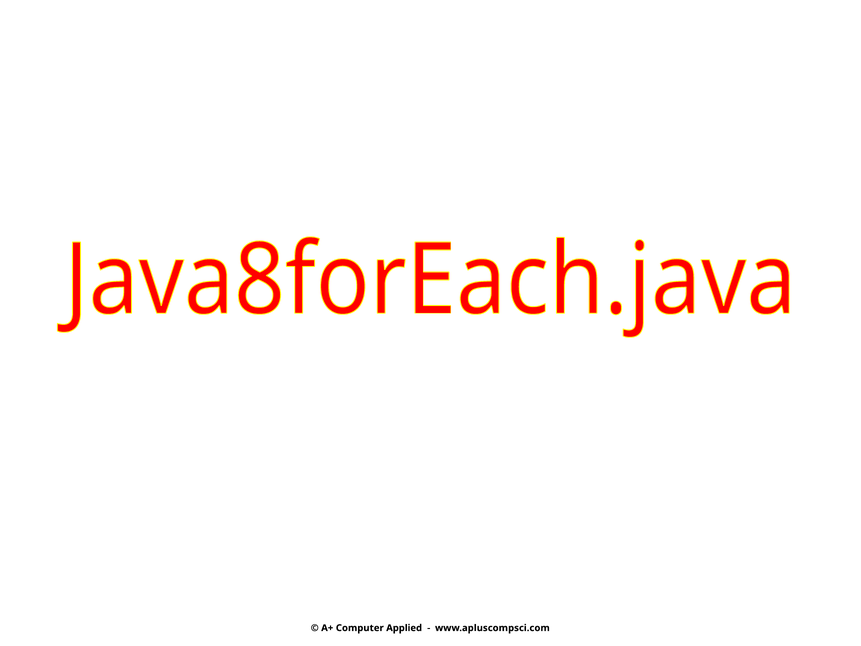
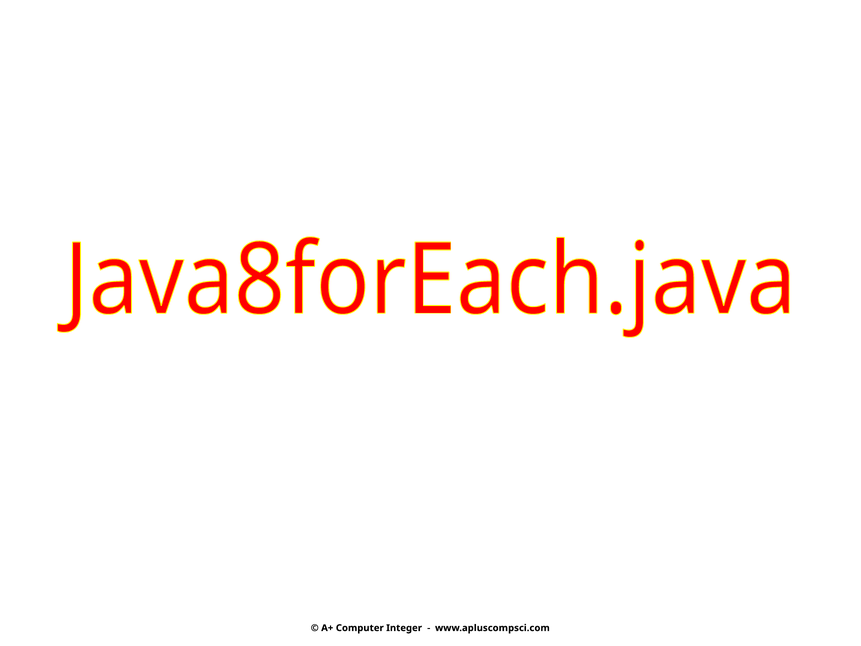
Applied: Applied -> Integer (404, 628)
